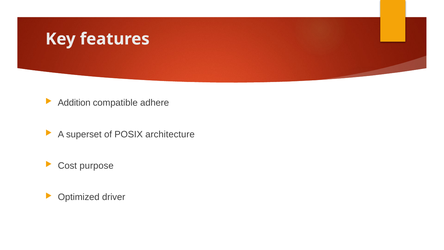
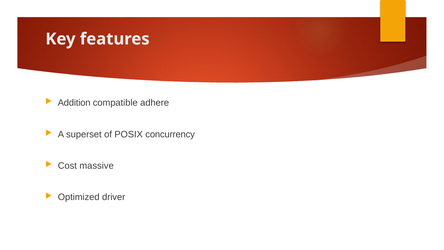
architecture: architecture -> concurrency (170, 134)
purpose: purpose -> massive (97, 166)
